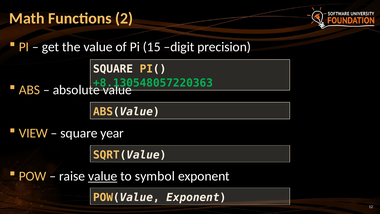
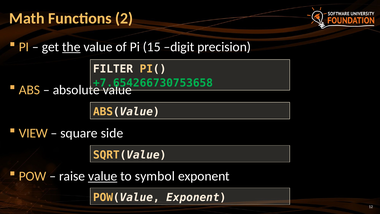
the underline: none -> present (71, 47)
SQUARE: SQUARE -> FILTER (113, 69)
+8.130548057220363: +8.130548057220363 -> +7.654266730753658 (153, 83)
year: year -> side (112, 133)
